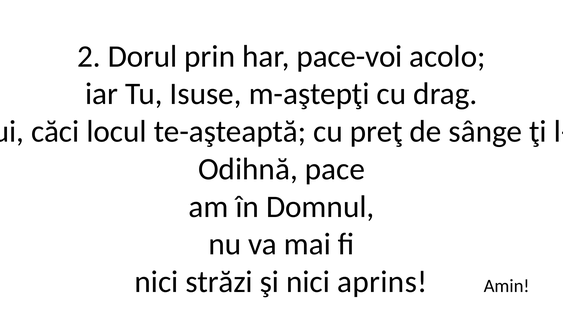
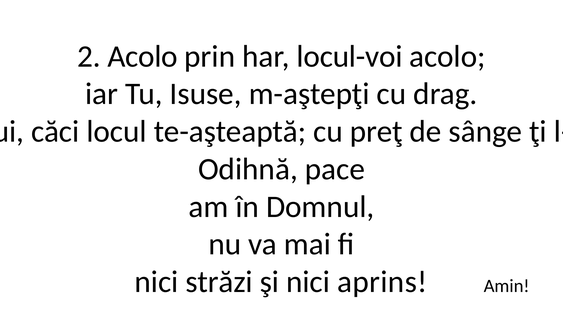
2 Dorul: Dorul -> Acolo (143, 56)
pace-voi: pace-voi -> locul-voi (350, 56)
